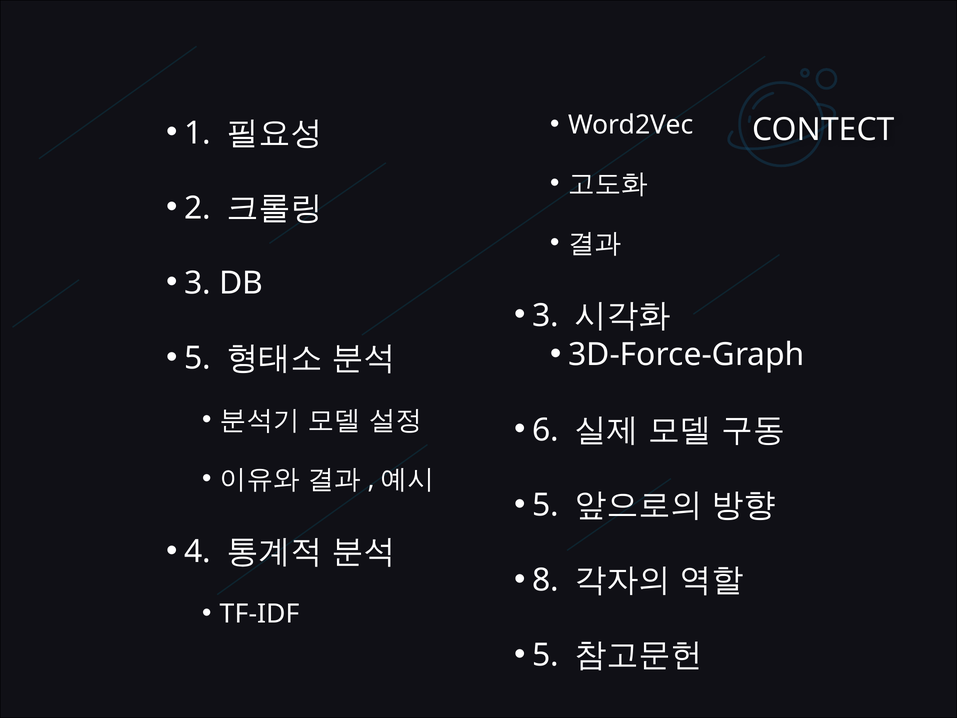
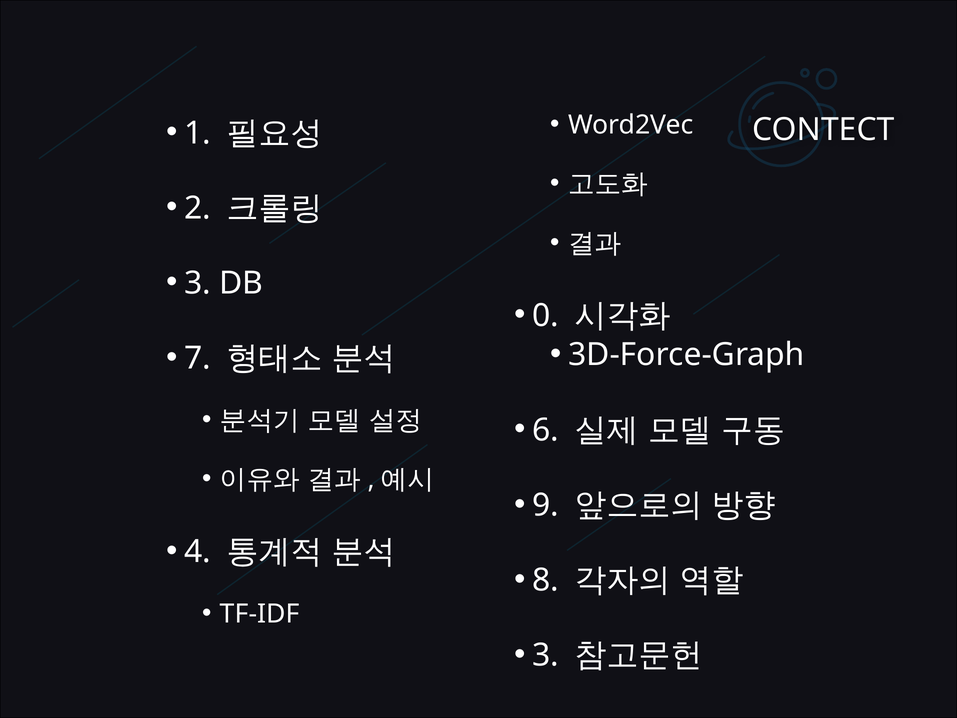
3: 3 -> 0 (546, 316)
5: 5 -> 7 (197, 358)
5: 5 -> 9 (546, 505)
5: 5 -> 3 (546, 655)
